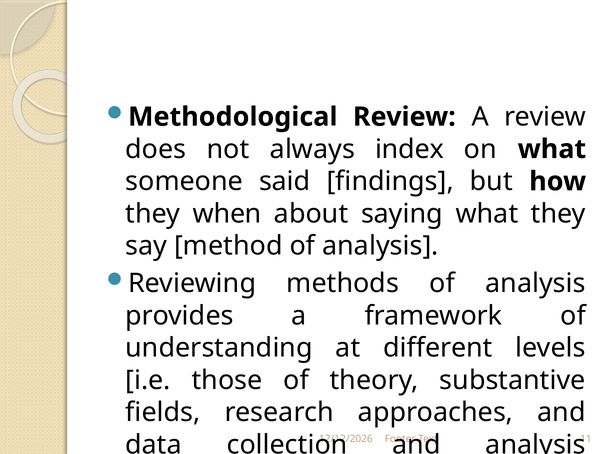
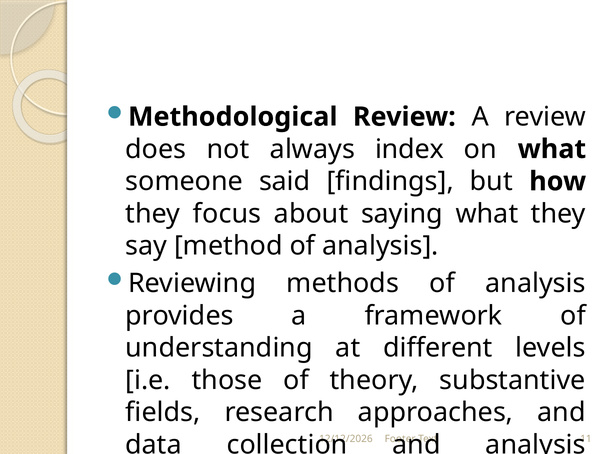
when: when -> focus (227, 214)
